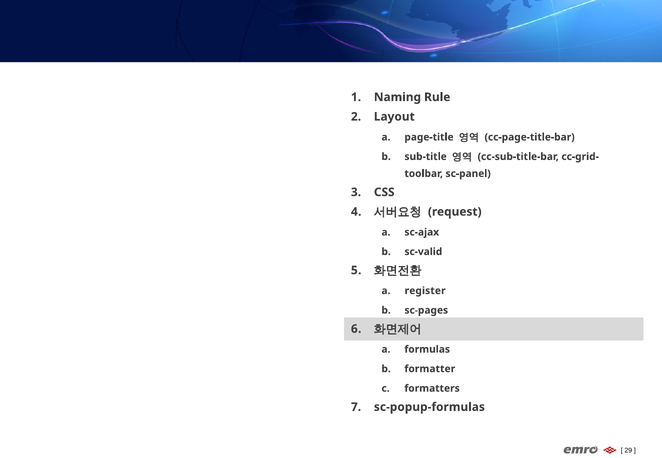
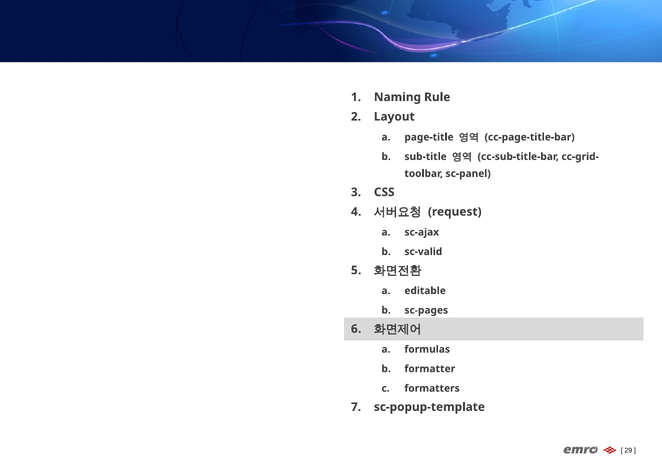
register: register -> editable (425, 291)
sc-popup-formulas: sc-popup-formulas -> sc-popup-template (429, 407)
